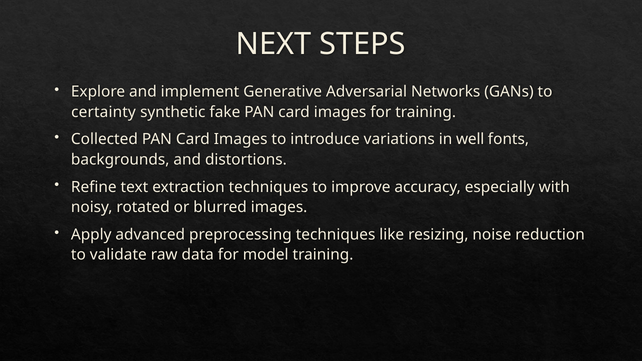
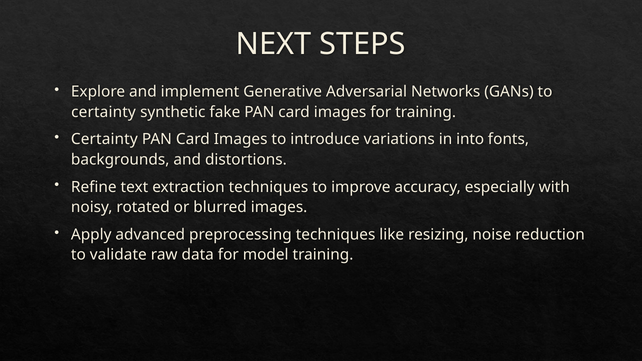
Collected: Collected -> Certainty (104, 139)
well: well -> into (470, 139)
